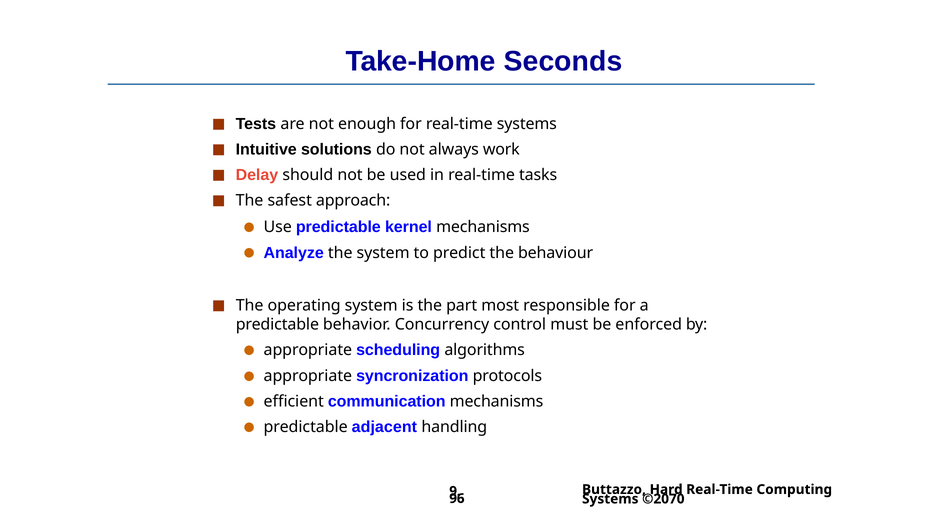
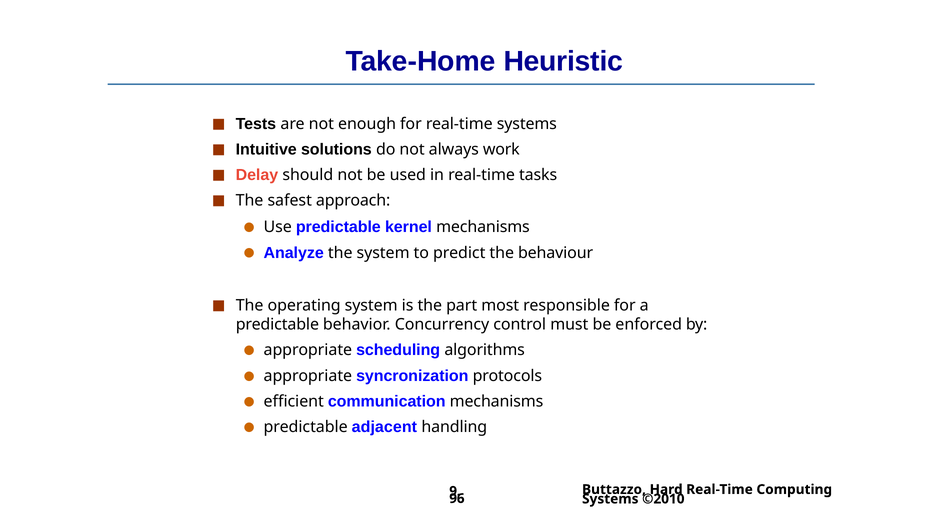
Seconds: Seconds -> Heuristic (563, 61)
©2070: ©2070 -> ©2010 (663, 499)
